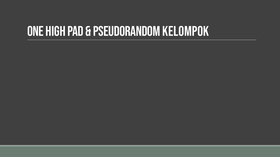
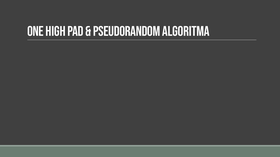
kelompok: kelompok -> algoritma (186, 31)
